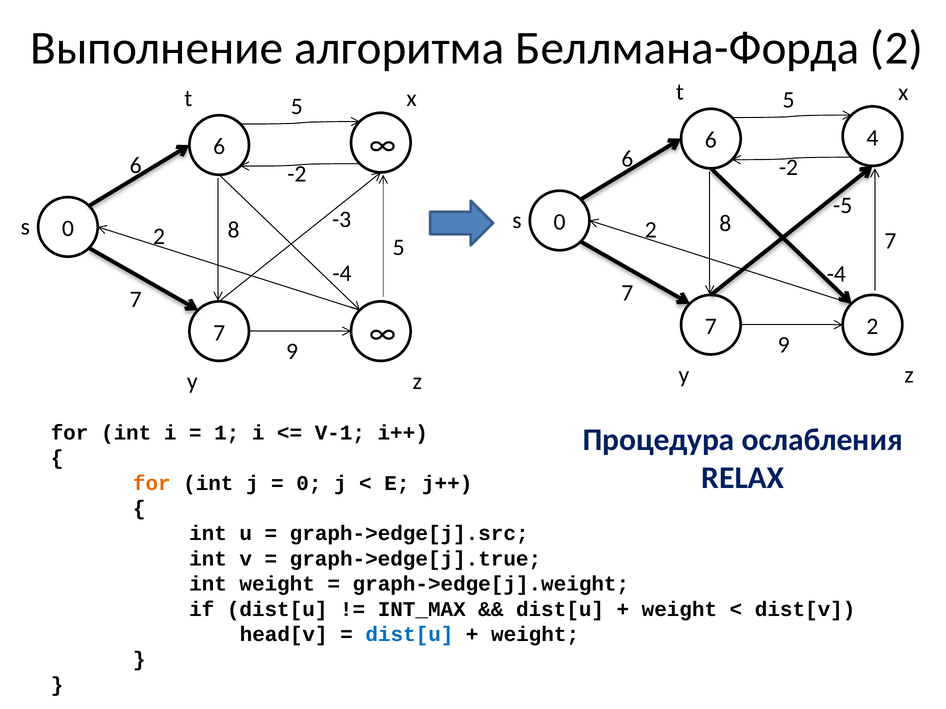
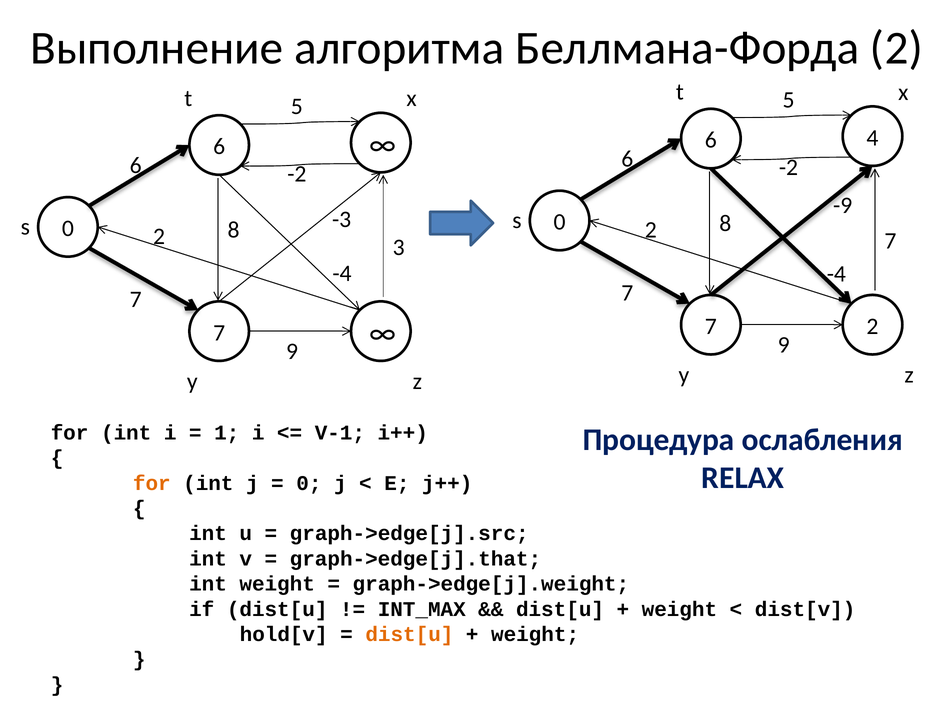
-5: -5 -> -9 (843, 206)
2 5: 5 -> 3 (399, 248)
graph->edge[j].true: graph->edge[j].true -> graph->edge[j].that (415, 559)
head[v: head[v -> hold[v (284, 635)
dist[u colour: blue -> orange (409, 635)
